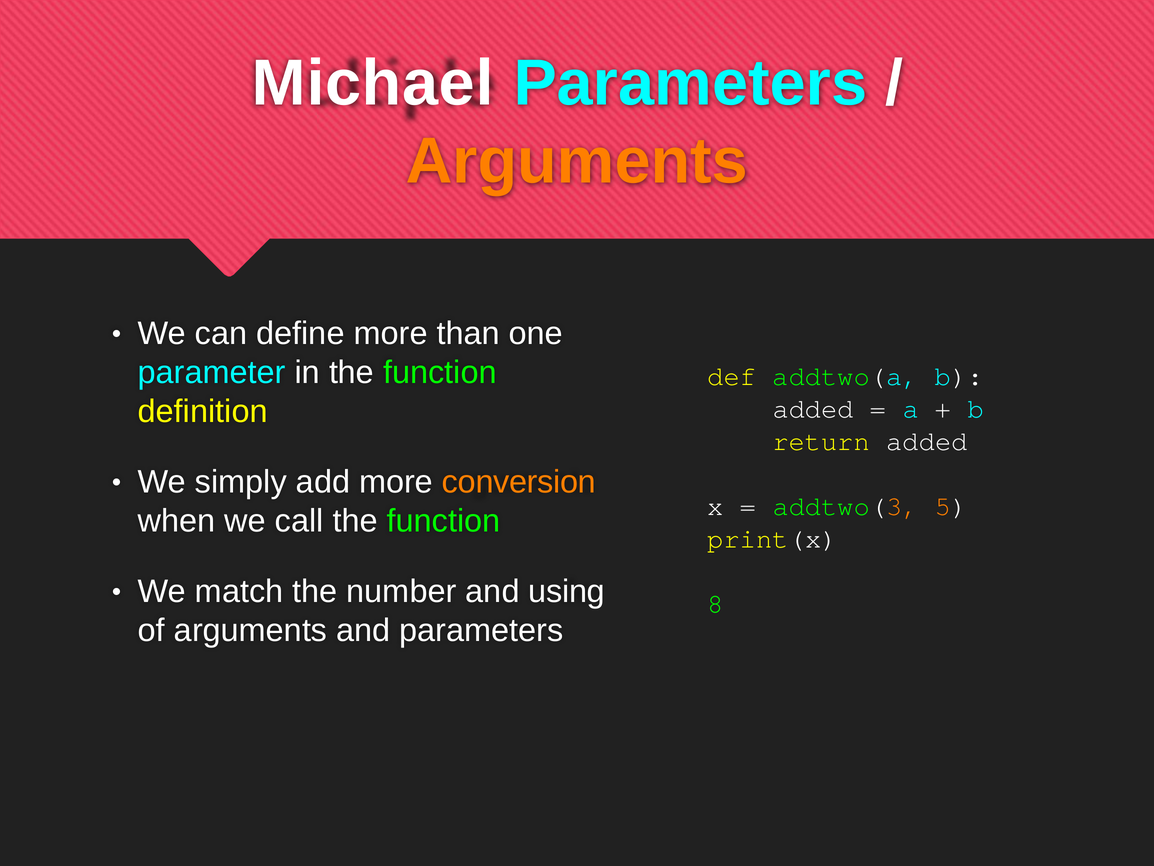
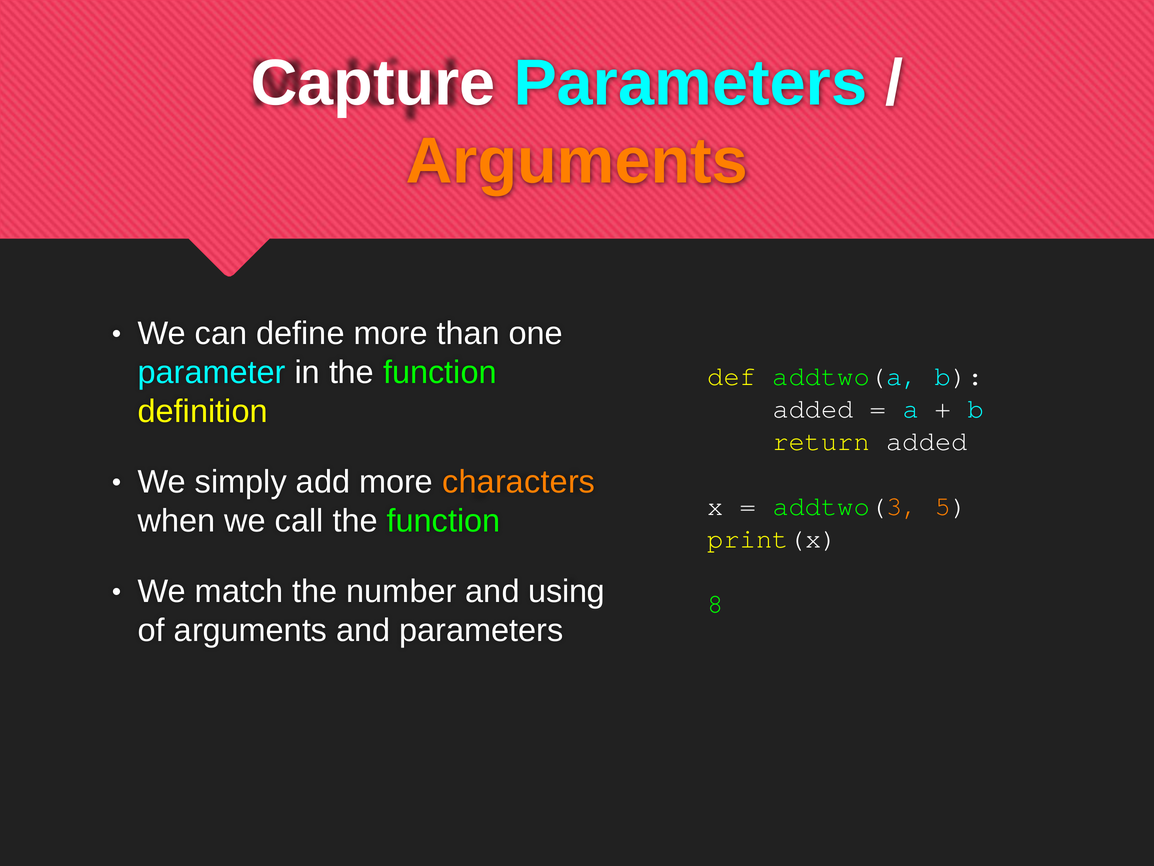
Michael: Michael -> Capture (373, 83)
conversion: conversion -> characters (519, 482)
